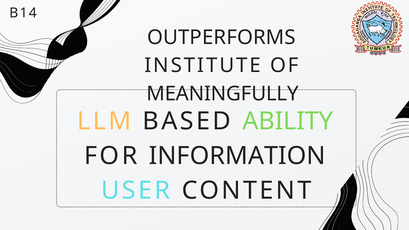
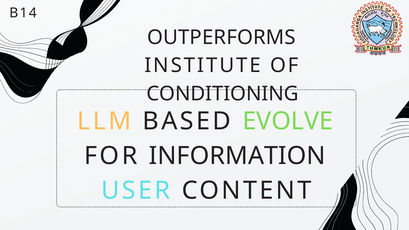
MEANINGFULLY: MEANINGFULLY -> CONDITIONING (223, 94)
ABILITY: ABILITY -> EVOLVE (288, 121)
